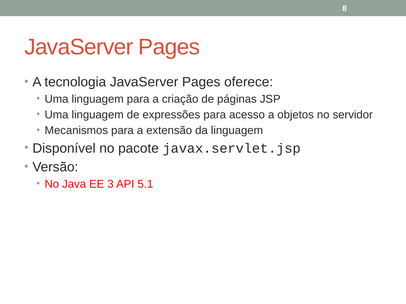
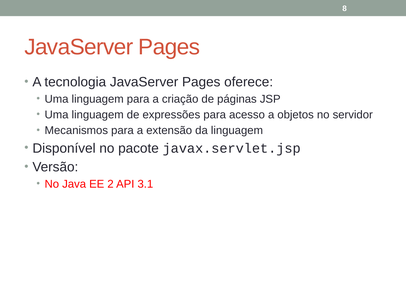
3: 3 -> 2 (111, 184)
5.1: 5.1 -> 3.1 (145, 184)
